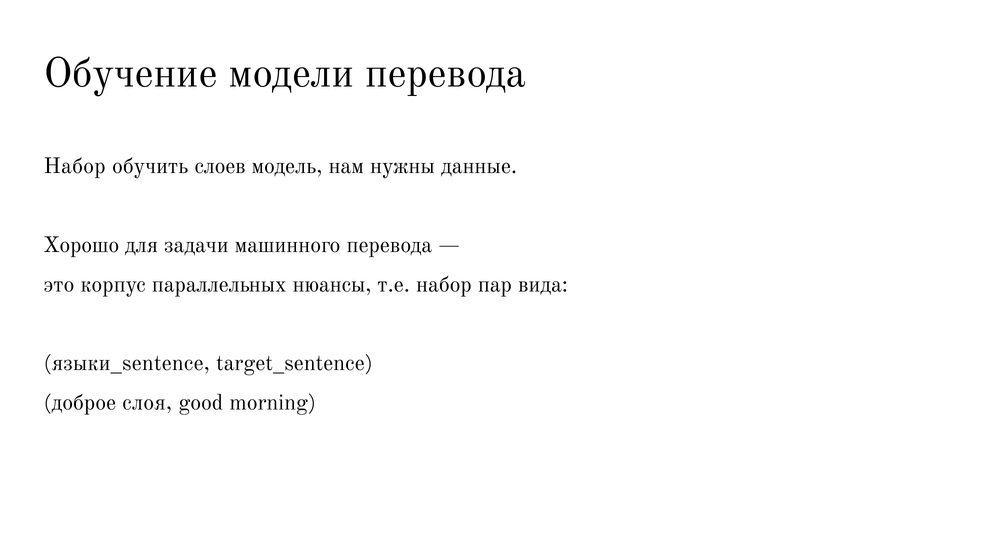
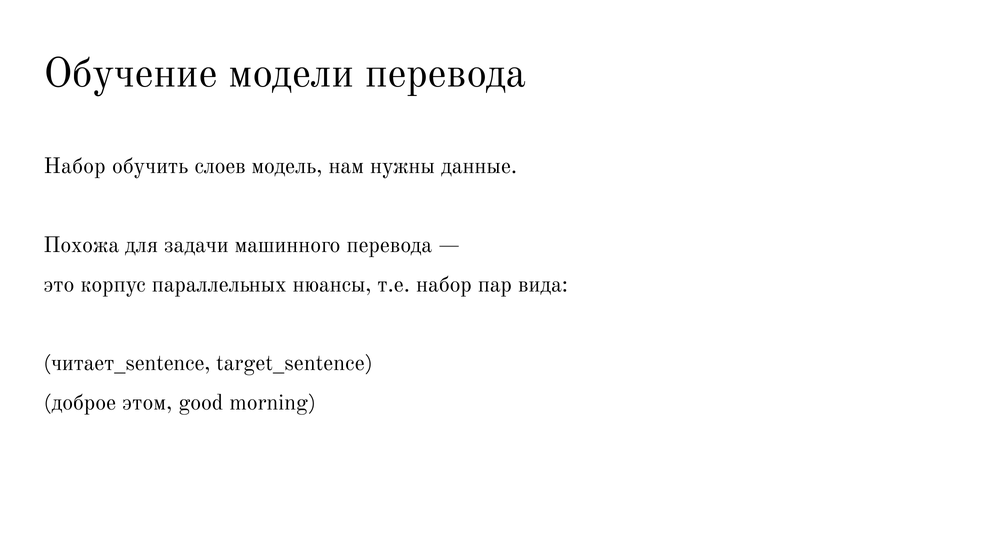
Хорошо: Хорошо -> Похожа (81, 245)
языки_sentence: языки_sentence -> читает_sentence (127, 363)
слоя: слоя -> этом (147, 403)
